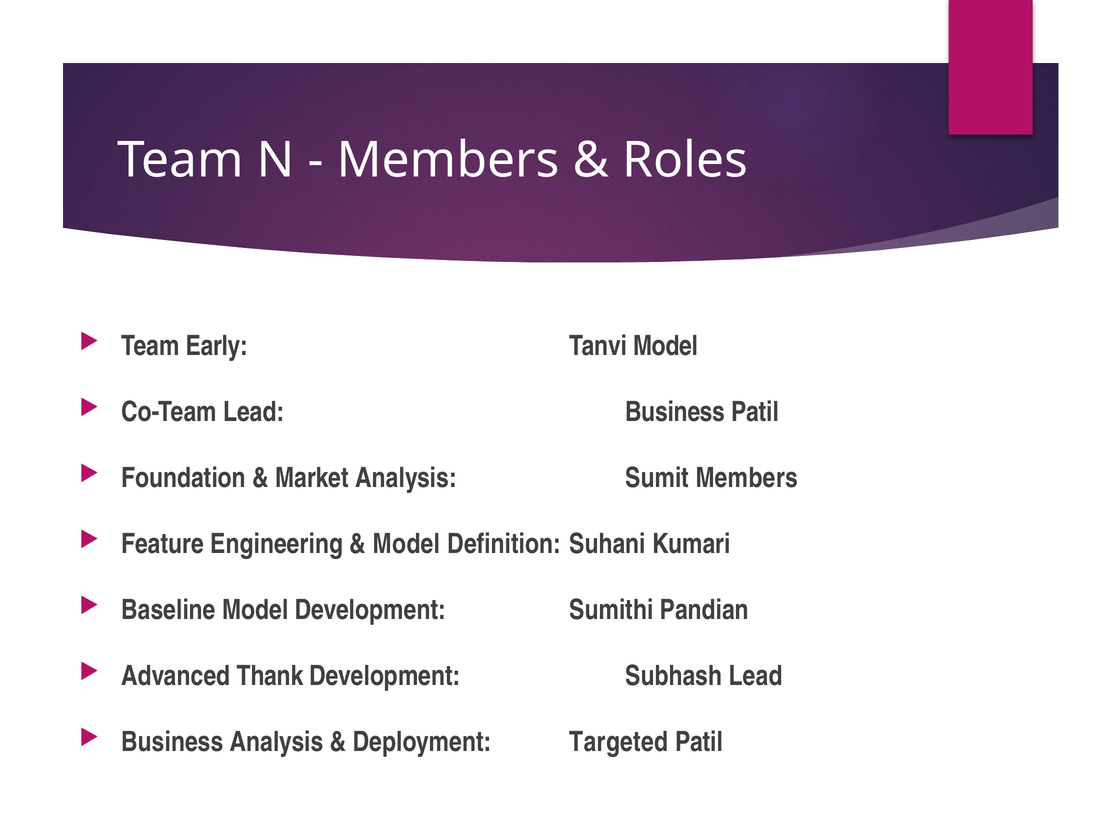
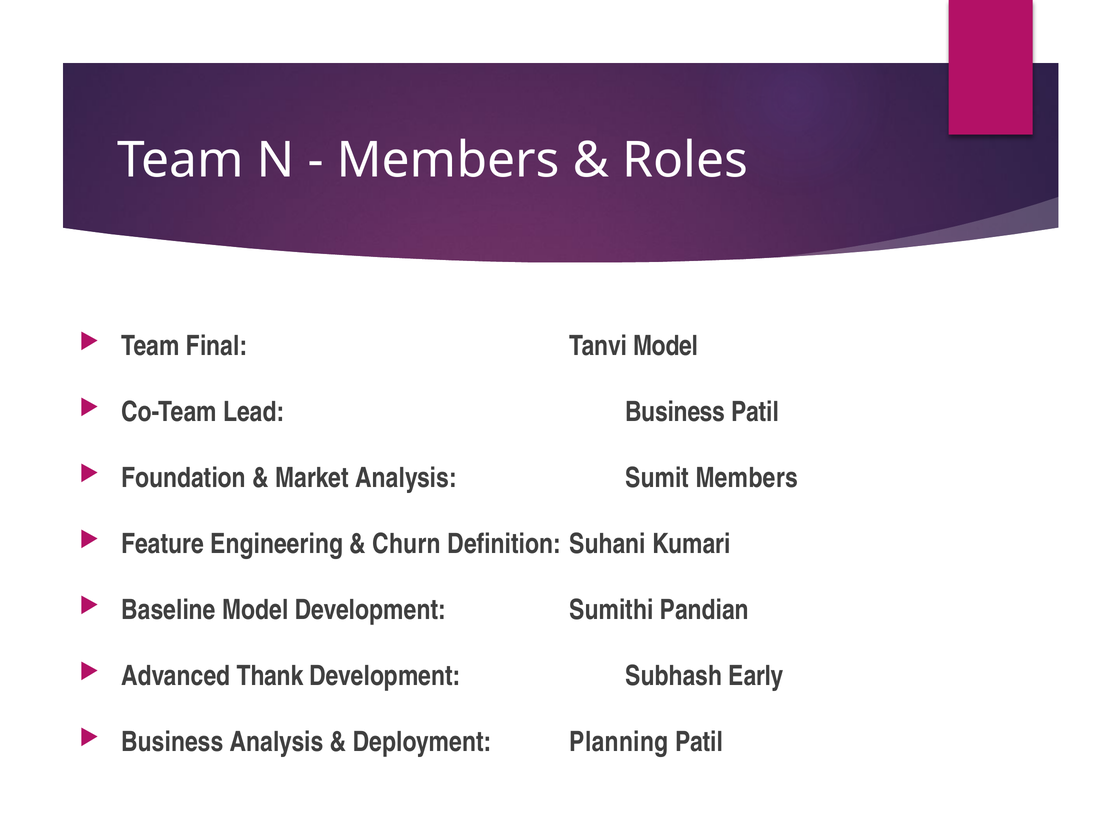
Early: Early -> Final (217, 346)
Model: Model -> Churn (407, 544)
Subhash Lead: Lead -> Early (756, 676)
Targeted: Targeted -> Planning (619, 742)
